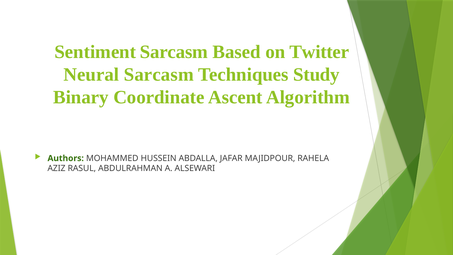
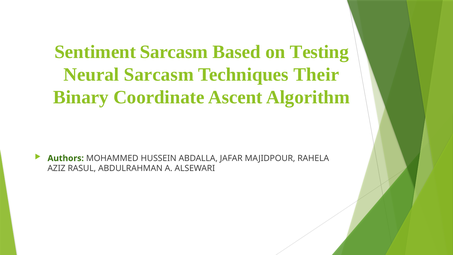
Twitter: Twitter -> Testing (319, 52)
Study: Study -> Their (316, 75)
